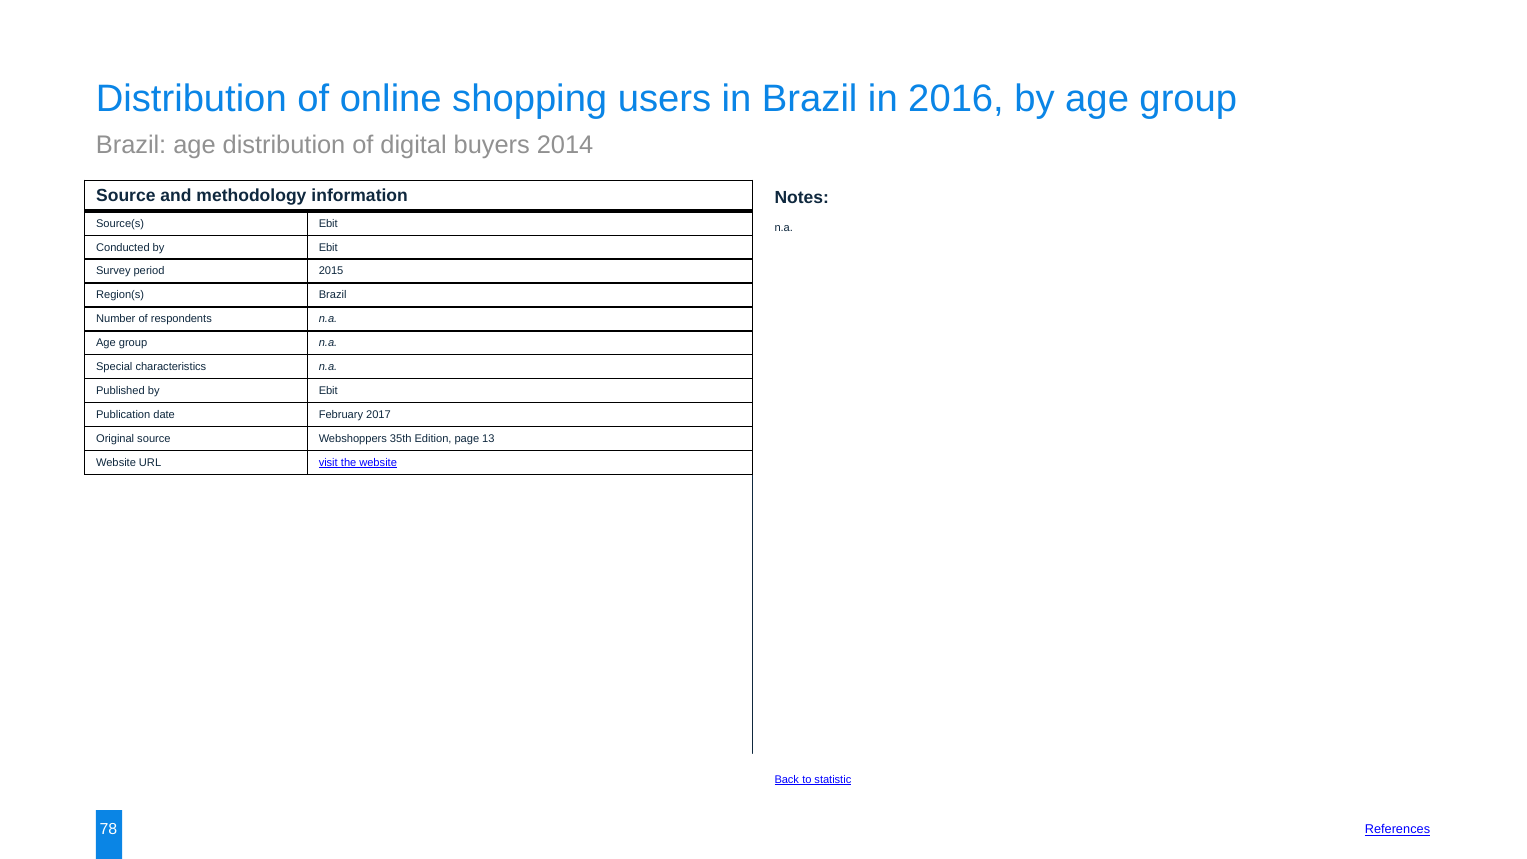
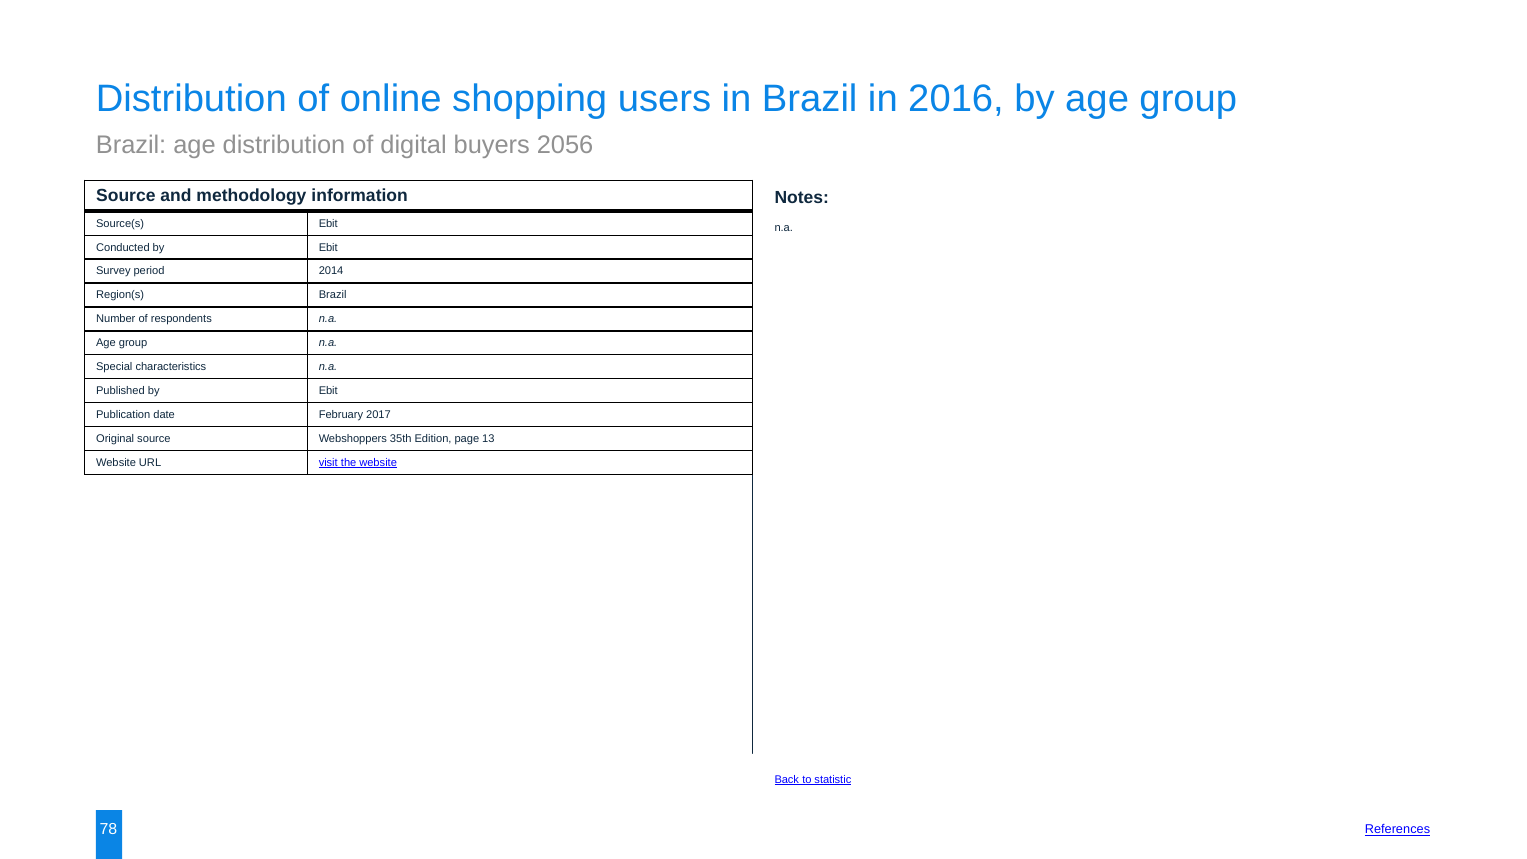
2014: 2014 -> 2056 (565, 145)
2015: 2015 -> 2014 (331, 271)
